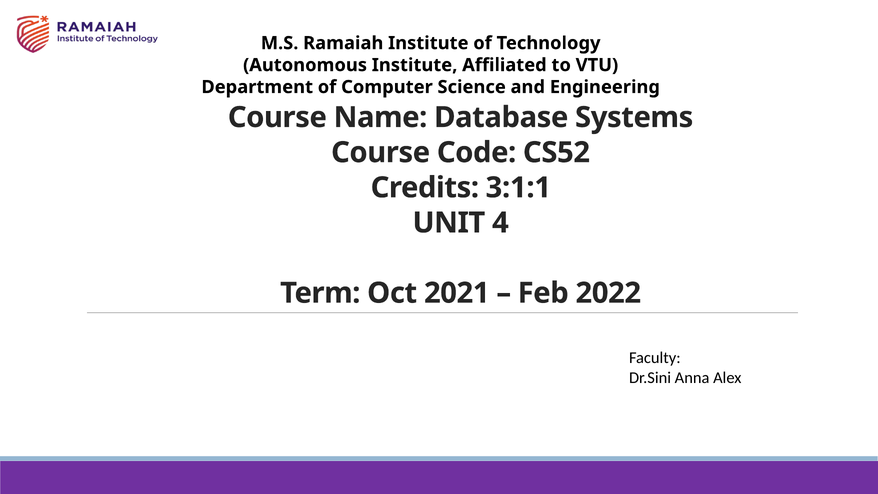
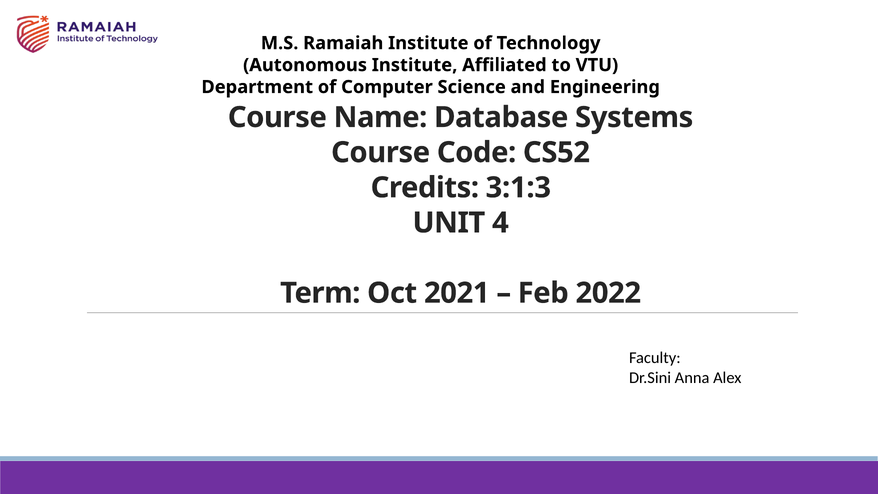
3:1:1: 3:1:1 -> 3:1:3 (518, 188)
